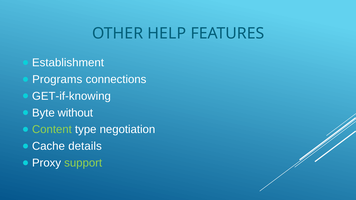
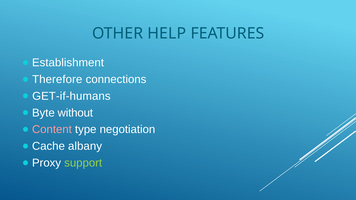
Programs: Programs -> Therefore (57, 79)
GET-if-knowing: GET-if-knowing -> GET-if-humans (71, 96)
Content colour: light green -> pink (52, 130)
details: details -> albany (85, 146)
